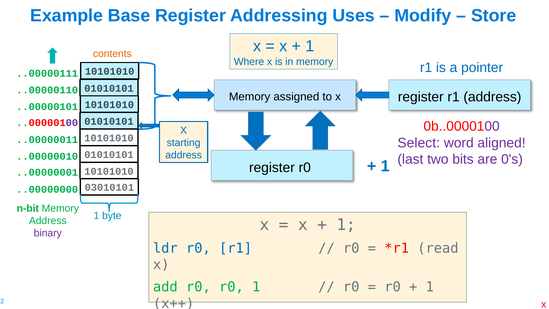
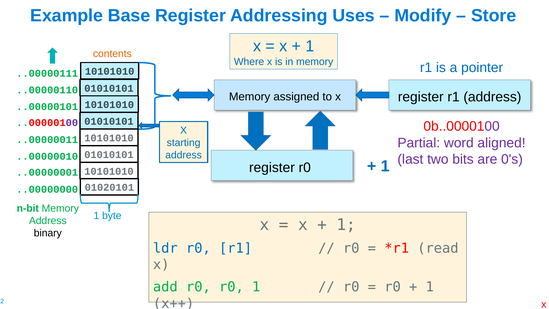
Select: Select -> Partial (419, 143)
03010101: 03010101 -> 01020101 (109, 187)
binary colour: purple -> black (48, 233)
